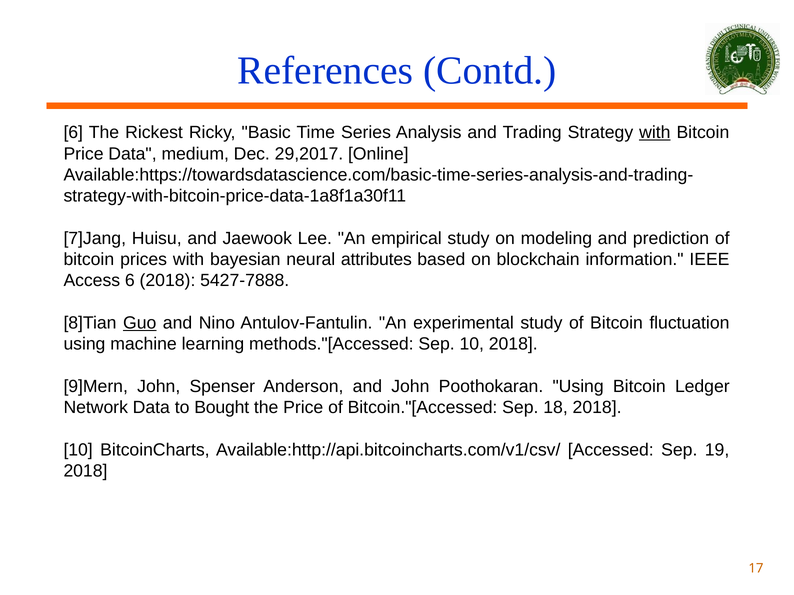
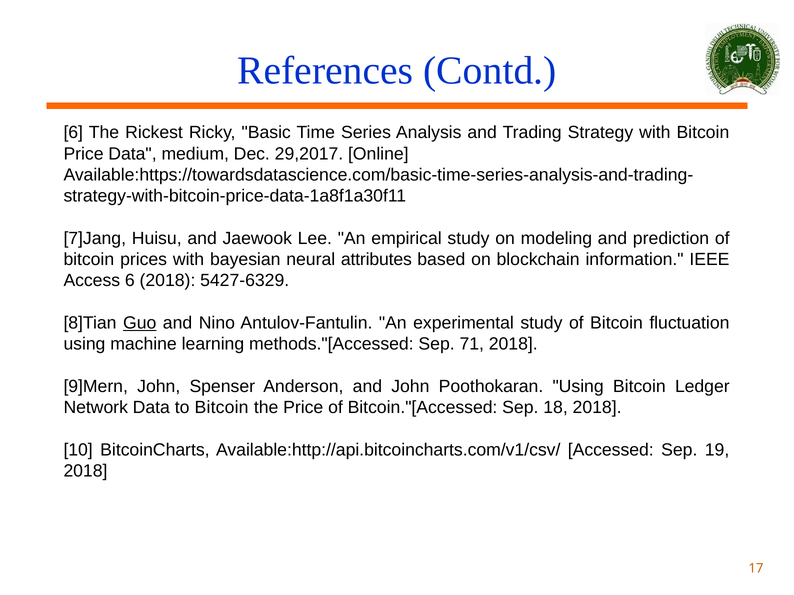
with underline: present -> none (655, 133)
5427-7888: 5427-7888 -> 5427-6329 (245, 281)
Sep 10: 10 -> 71 (472, 344)
to Bought: Bought -> Bitcoin (222, 408)
